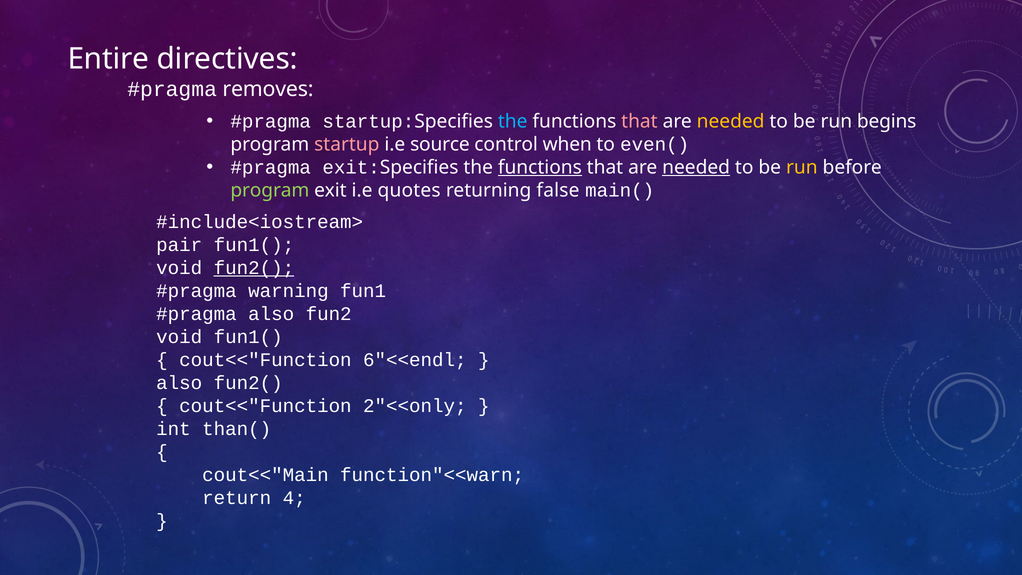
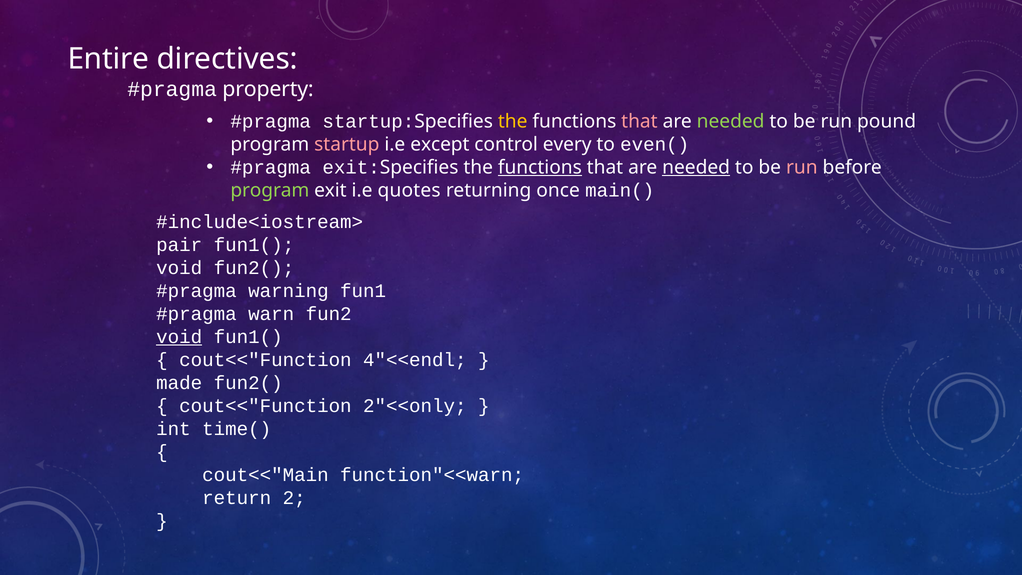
removes: removes -> property (268, 89)
the colour: light blue -> yellow (513, 121)
needed colour: yellow -> light green (731, 121)
begins: begins -> pound (887, 121)
source: source -> except (440, 144)
when: when -> every (567, 144)
run colour: yellow -> pink (802, 167)
false: false -> once (558, 190)
fun2( underline: present -> none (254, 268)
also: also -> warn (271, 314)
void underline: none -> present (179, 337)
6"<<endl: 6"<<endl -> 4"<<endl (415, 360)
also: also -> made (179, 383)
than(: than( -> time( (237, 429)
4: 4 -> 2 (294, 498)
